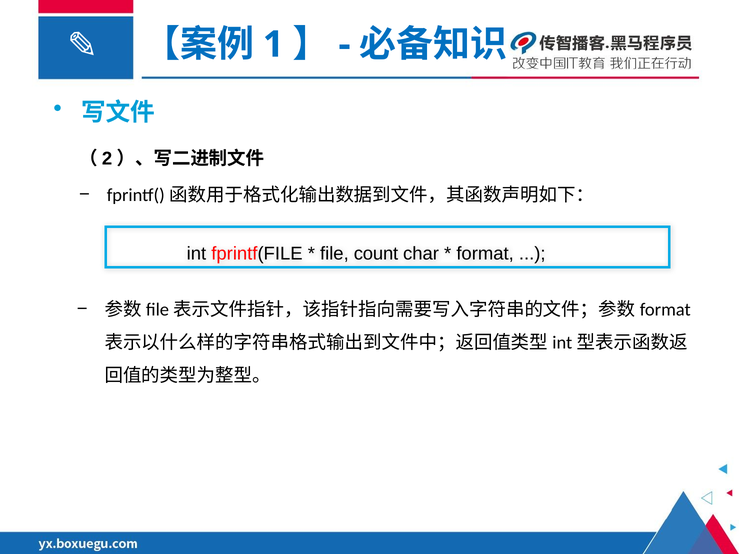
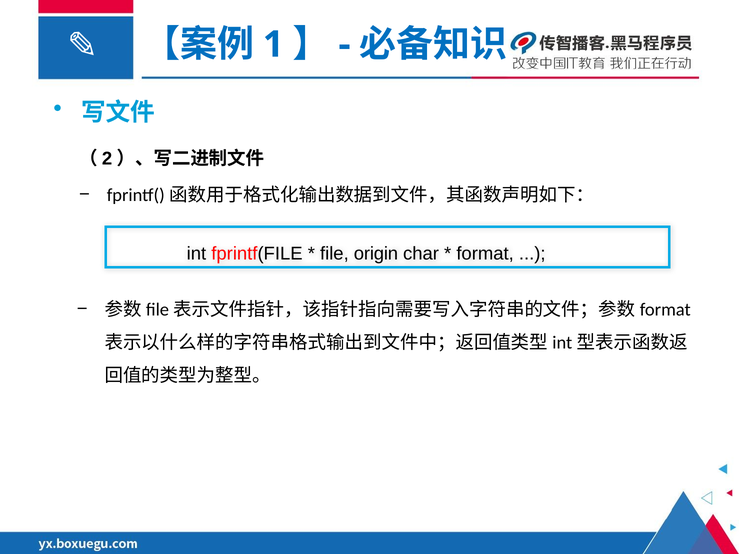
count: count -> origin (376, 254)
